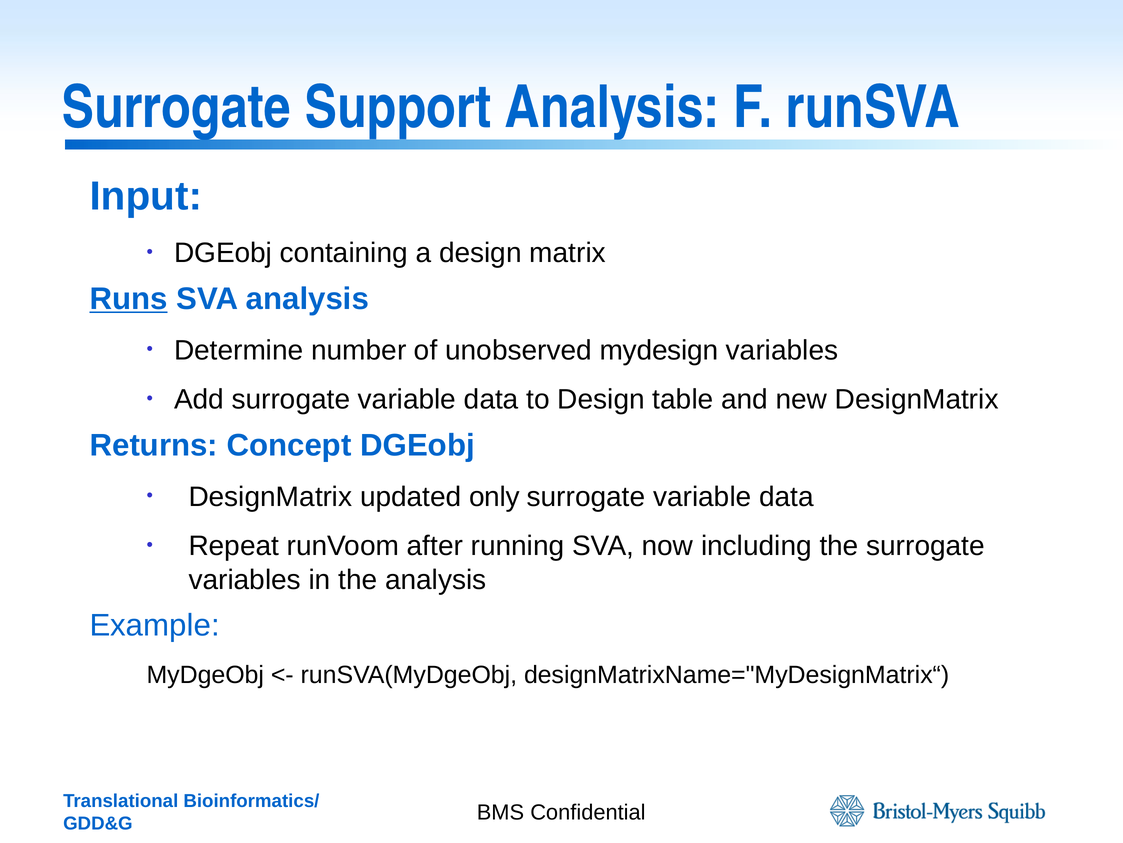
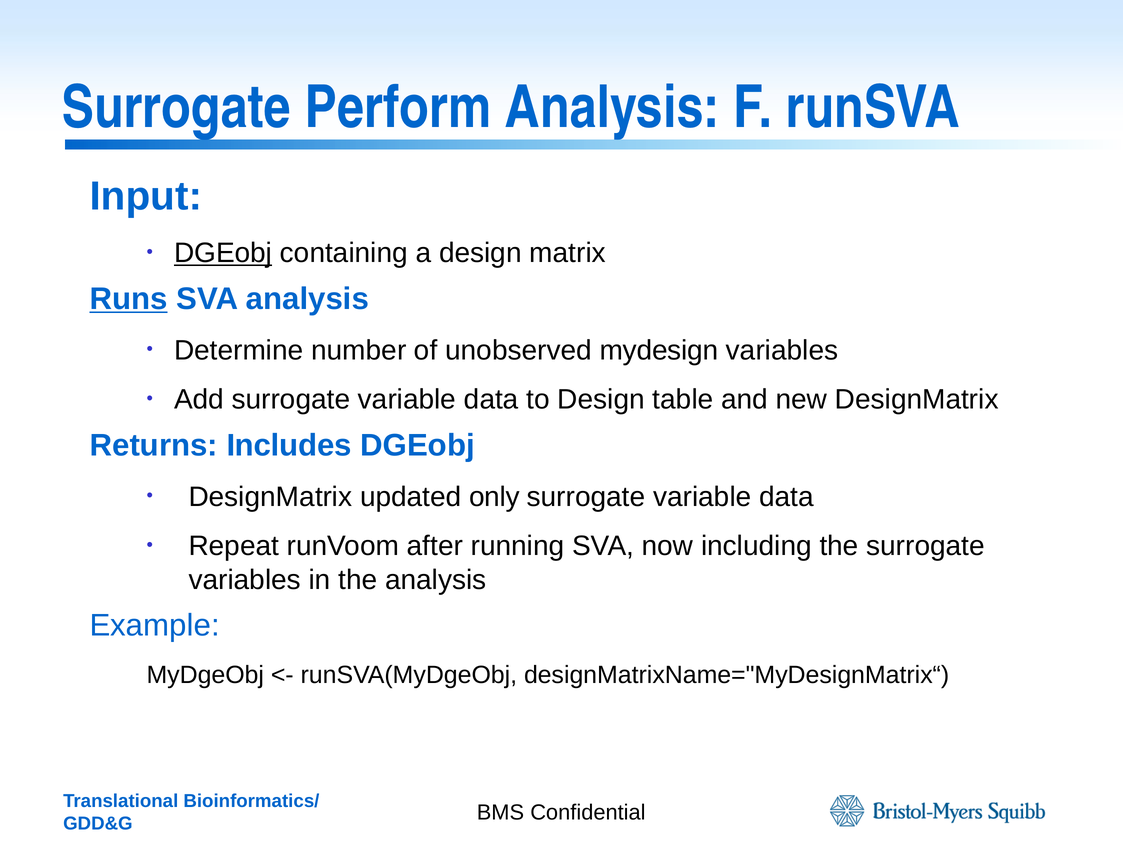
Support: Support -> Perform (398, 107)
DGEobj underline: none -> present (223, 253)
Concept: Concept -> Includes (289, 445)
